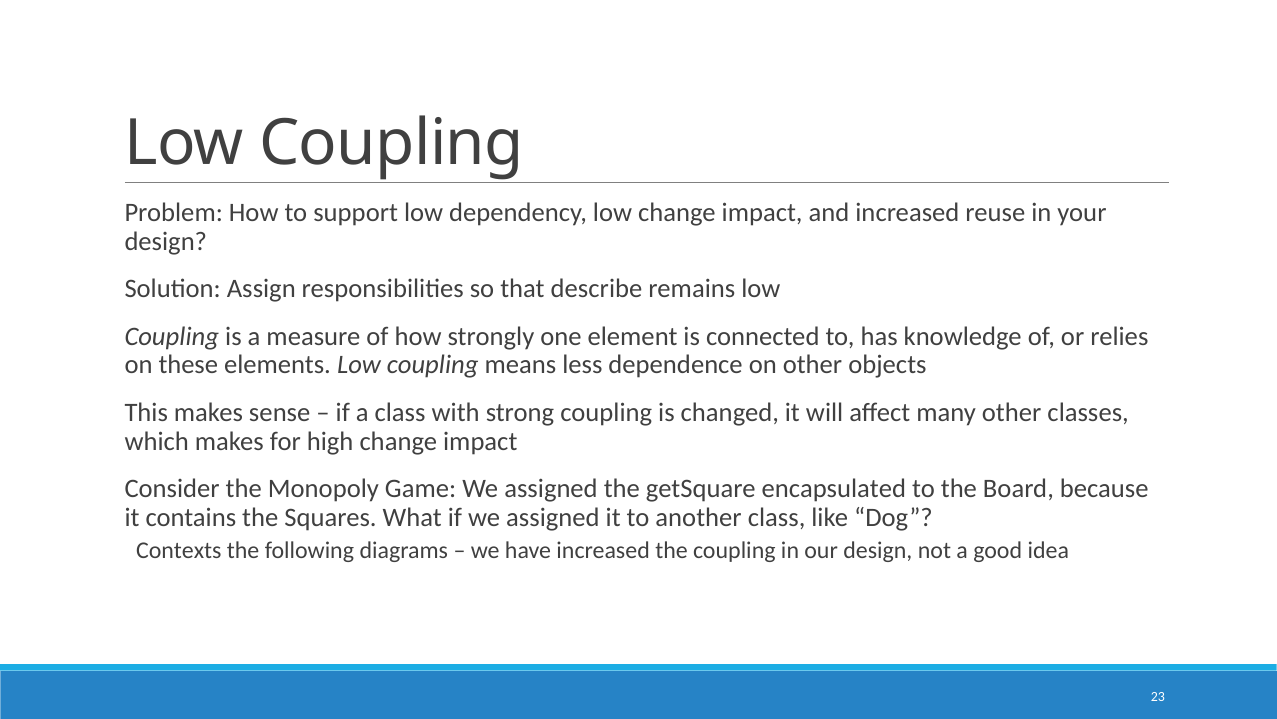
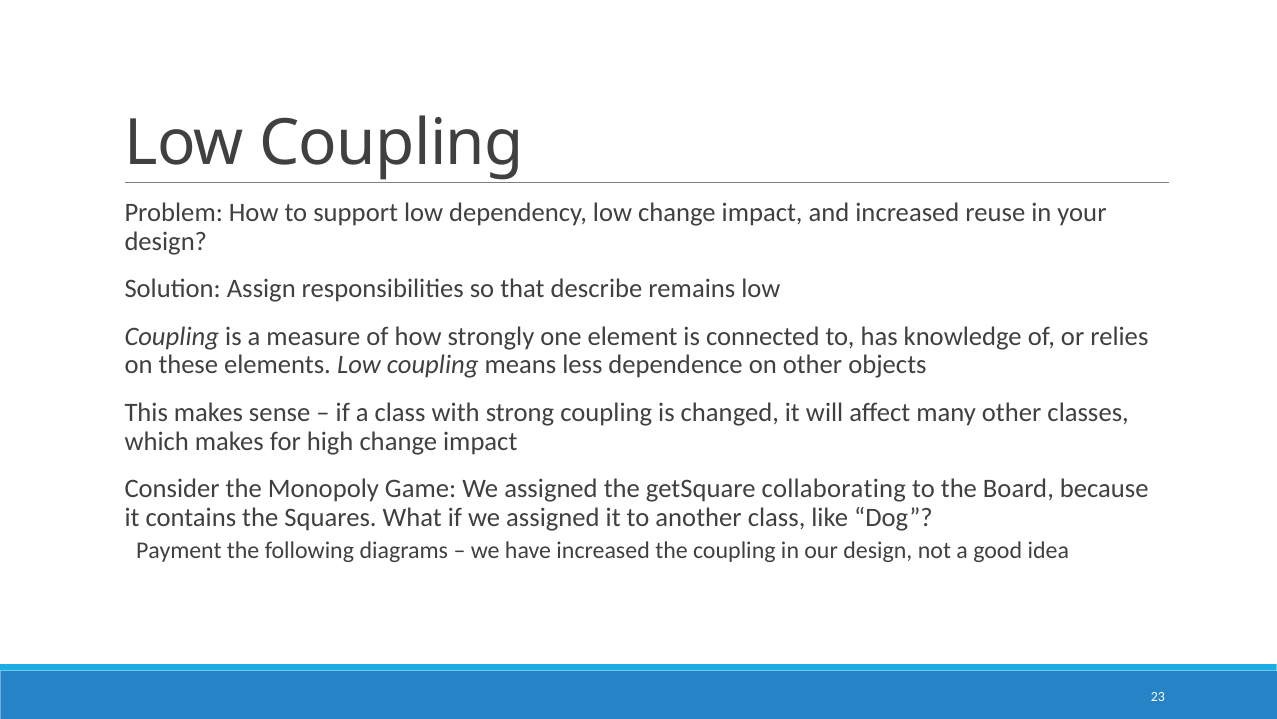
encapsulated: encapsulated -> collaborating (834, 488)
Contexts: Contexts -> Payment (179, 550)
